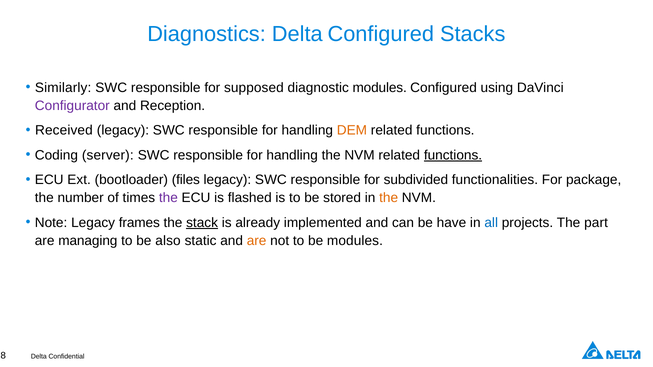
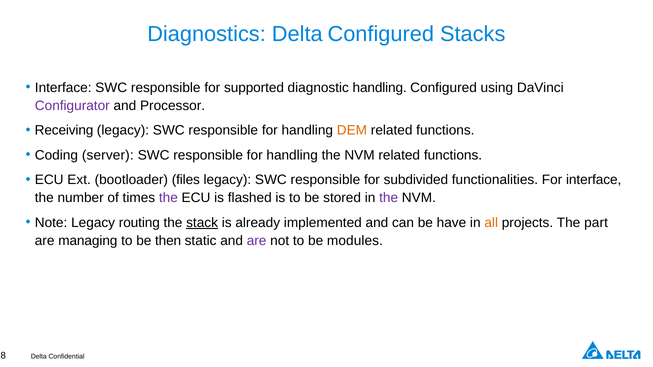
Similarly: Similarly -> Interface (63, 88)
supposed: supposed -> supported (254, 88)
diagnostic modules: modules -> handling (380, 88)
Reception: Reception -> Processor (173, 106)
Received: Received -> Receiving (64, 131)
functions underline: present -> none (453, 155)
For package: package -> interface (594, 180)
the colour: orange -> purple (389, 198)
frames: frames -> routing (139, 223)
all colour: blue -> orange (491, 223)
also: also -> then (168, 241)
are colour: orange -> purple (257, 241)
